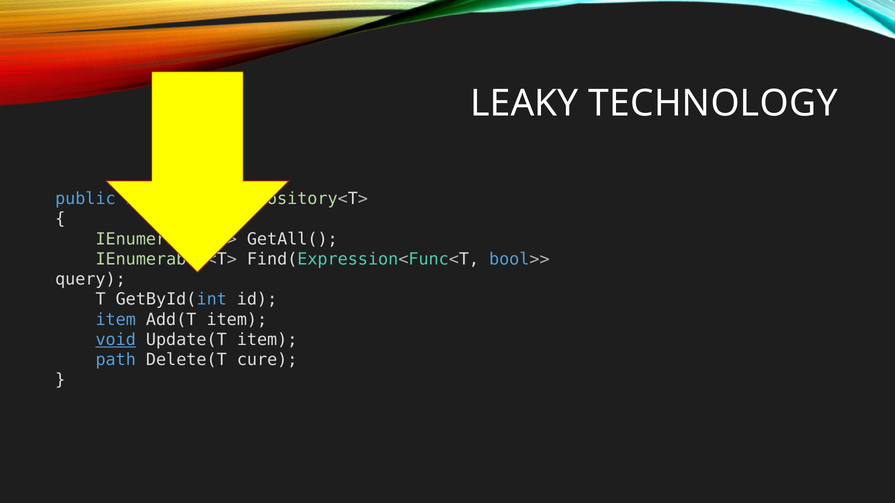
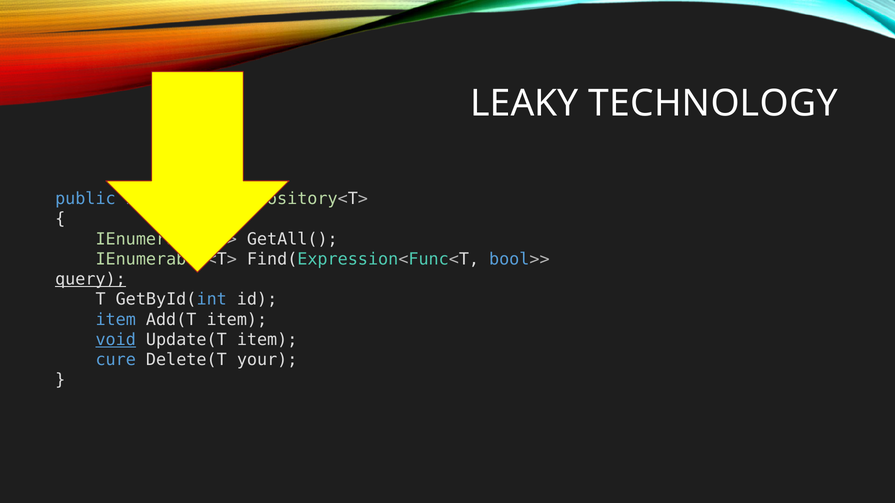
query underline: none -> present (90, 279)
path: path -> cure (116, 360)
cure: cure -> your (267, 360)
